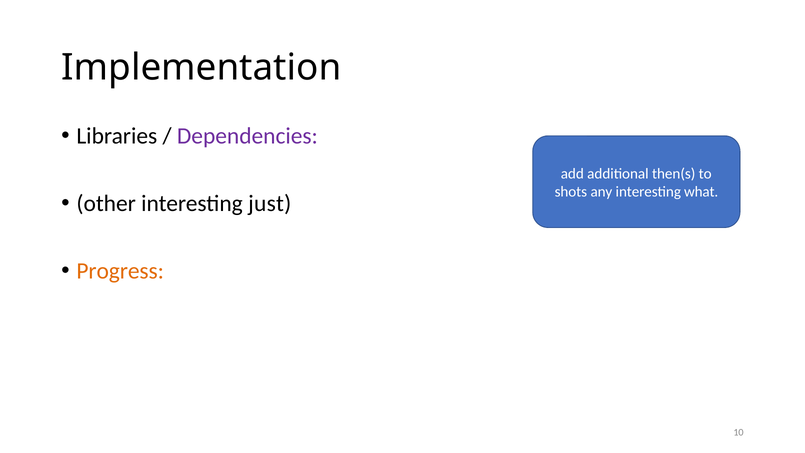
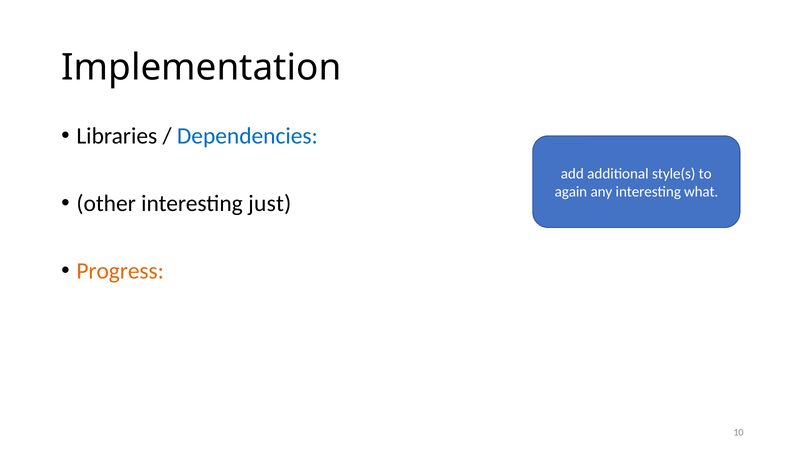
Dependencies colour: purple -> blue (247, 136)
then(s: then(s -> style(s (674, 174)
shots: shots -> again (571, 192)
